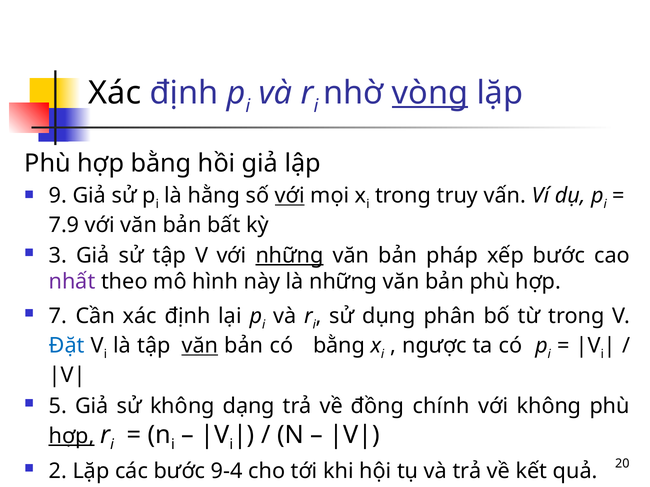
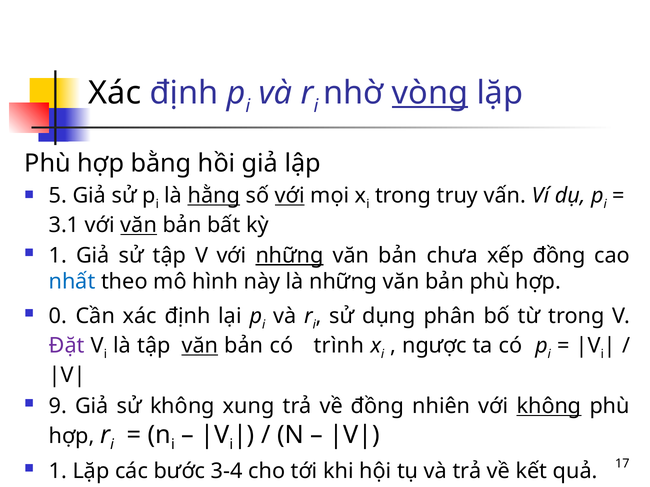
9: 9 -> 5 (58, 196)
hằng underline: none -> present (214, 196)
7.9: 7.9 -> 3.1 (64, 225)
văn underline: none -> present (139, 225)
3: 3 -> 1 (58, 256)
pháp: pháp -> chưa (452, 256)
xếp bước: bước -> đồng (559, 256)
nhất colour: purple -> blue (72, 282)
7: 7 -> 0 (58, 316)
Đặt colour: blue -> purple (67, 346)
có bằng: bằng -> trình (339, 346)
5: 5 -> 9 (58, 407)
dạng: dạng -> xung (249, 407)
chính: chính -> nhiên (441, 407)
không underline: none -> present (549, 407)
hợp underline: present -> none (72, 436)
2: 2 -> 1 (58, 472)
9-4: 9-4 -> 3-4 (227, 472)
20: 20 -> 17 (622, 464)
